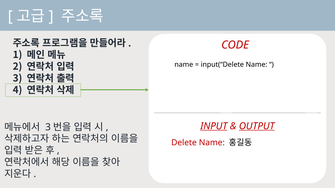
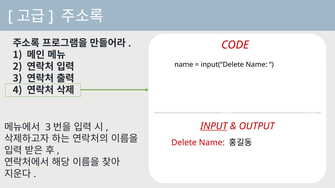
OUTPUT underline: present -> none (257, 126)
